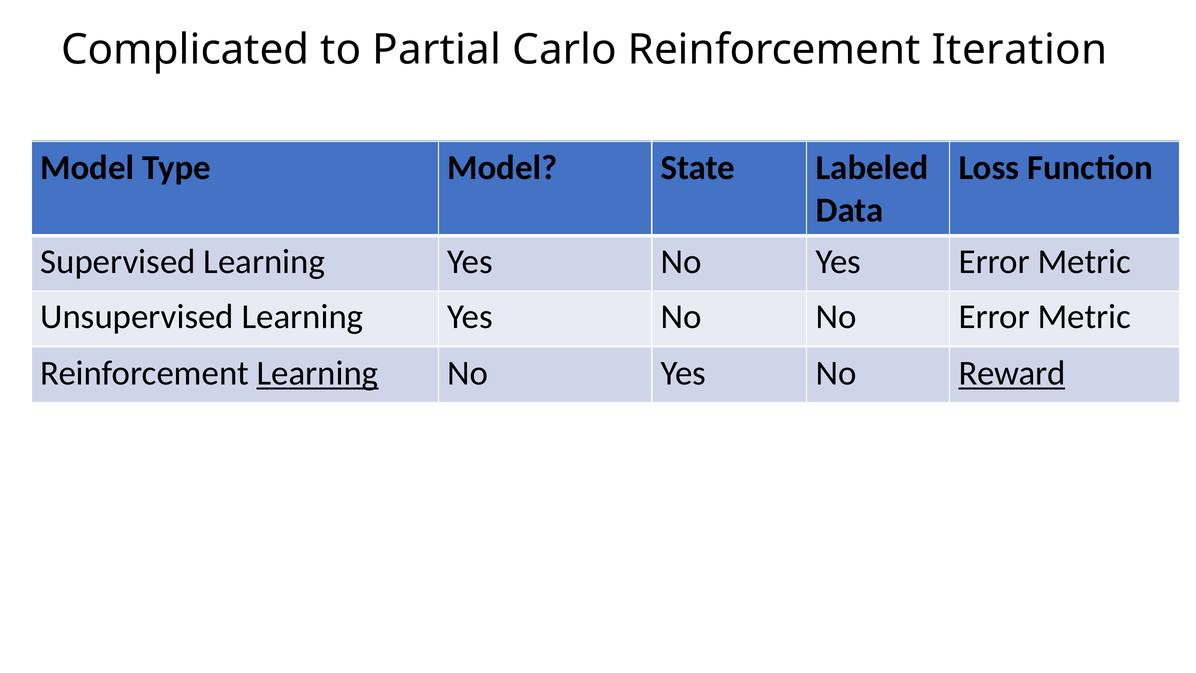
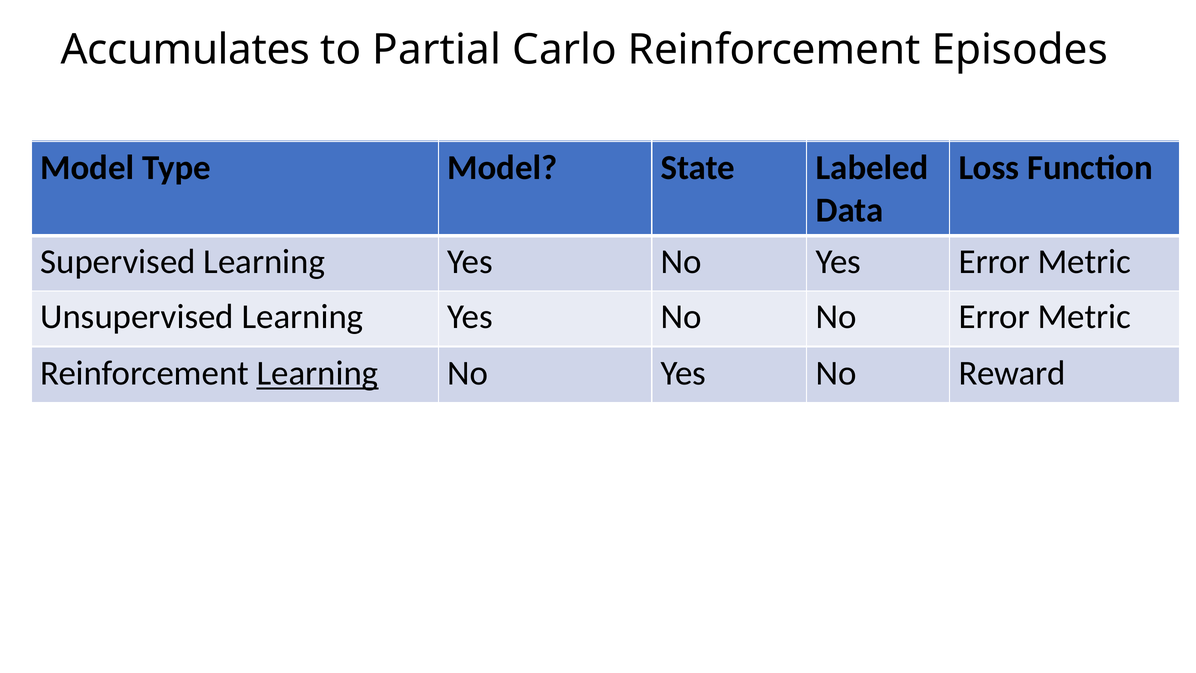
Complicated: Complicated -> Accumulates (185, 50)
Iteration: Iteration -> Episodes (1020, 50)
Reward underline: present -> none (1012, 373)
